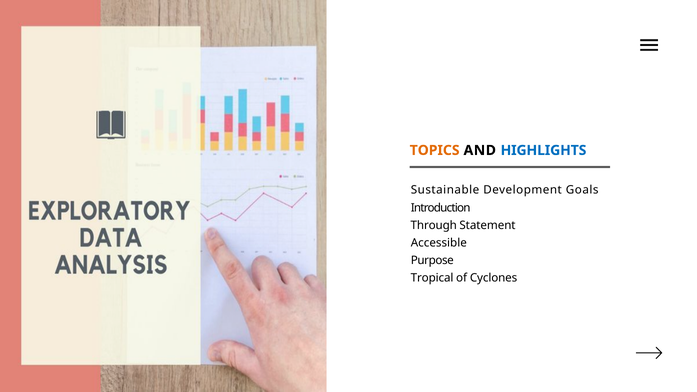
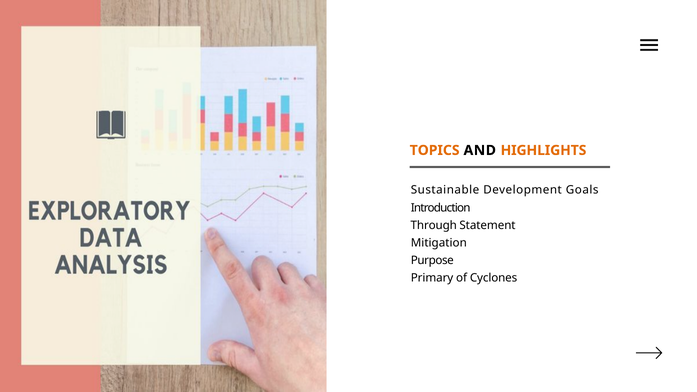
HIGHLIGHTS colour: blue -> orange (543, 150)
Accessible: Accessible -> Mitigation (439, 243)
Tropical: Tropical -> Primary (432, 278)
